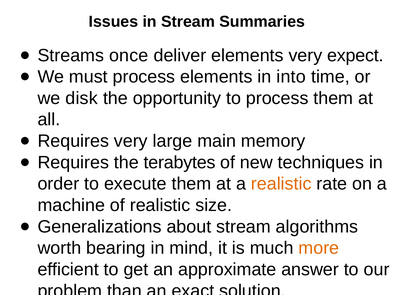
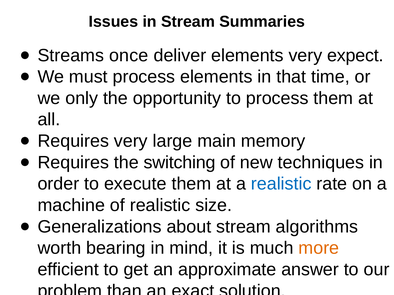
into: into -> that (291, 77)
disk: disk -> only (82, 98)
terabytes: terabytes -> switching (180, 163)
realistic colour: orange -> blue (281, 184)
